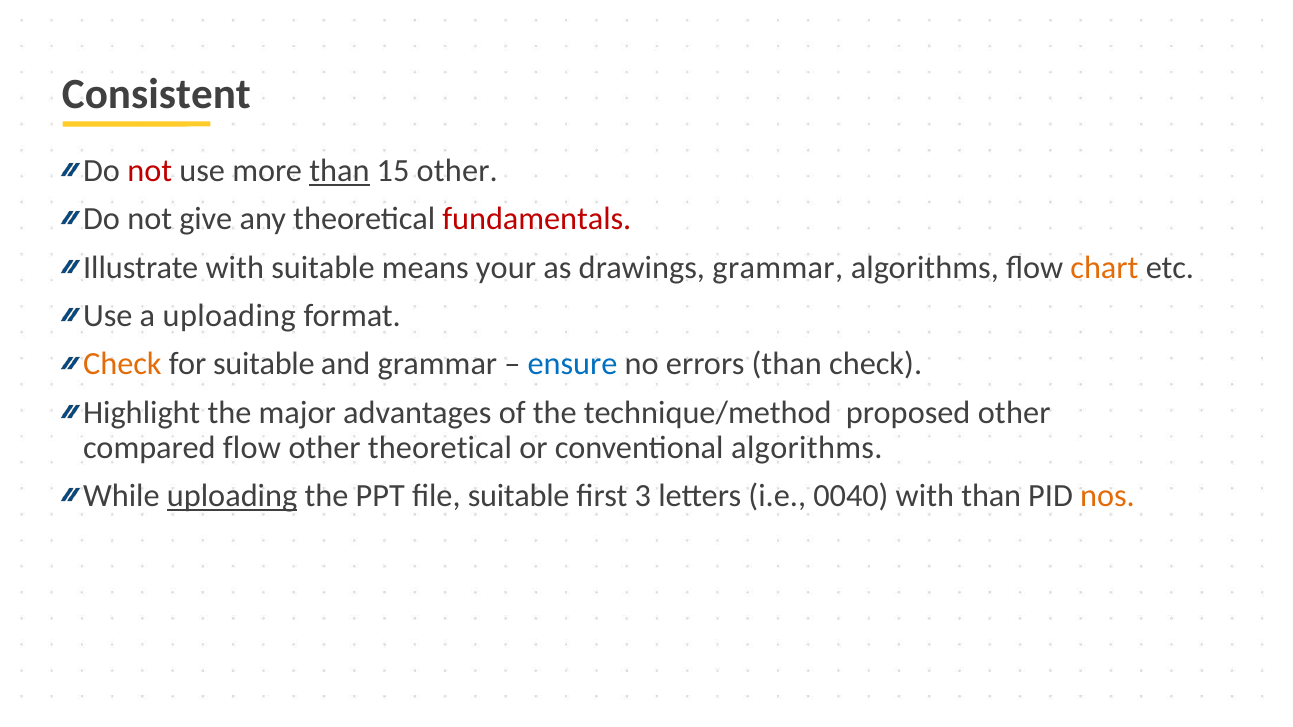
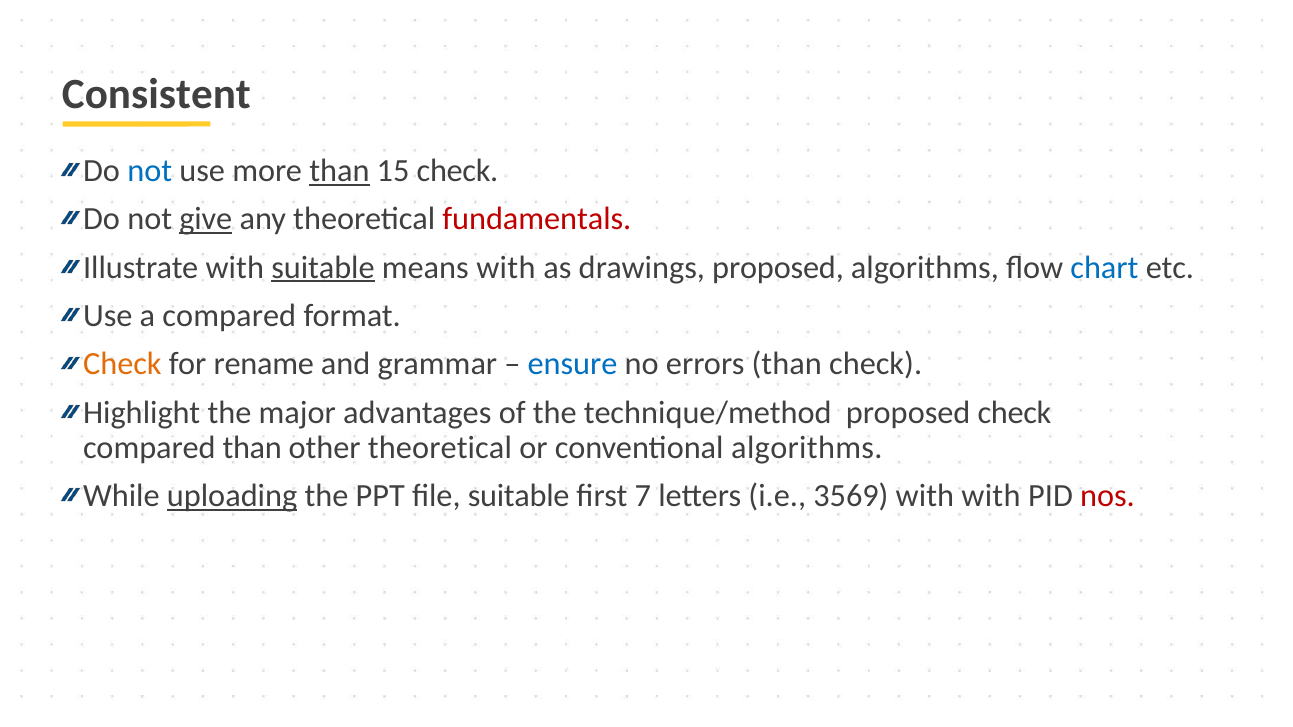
not colour: red -> blue (150, 171)
15 other: other -> check (458, 171)
give underline: none -> present (206, 219)
suitable underline: none -> present (323, 268)
means your: your -> with (506, 268)
drawings grammar: grammar -> proposed (778, 268)
chart colour: orange -> blue (1104, 268)
a uploading: uploading -> compared (229, 316)
for suitable: suitable -> rename (264, 364)
proposed other: other -> check (1014, 413)
compared flow: flow -> than (252, 448)
3: 3 -> 7 (643, 496)
0040: 0040 -> 3569 (851, 496)
with than: than -> with (991, 496)
nos colour: orange -> red (1107, 496)
